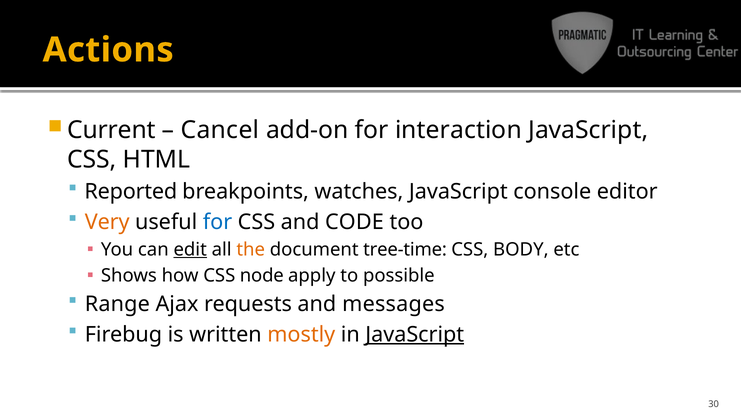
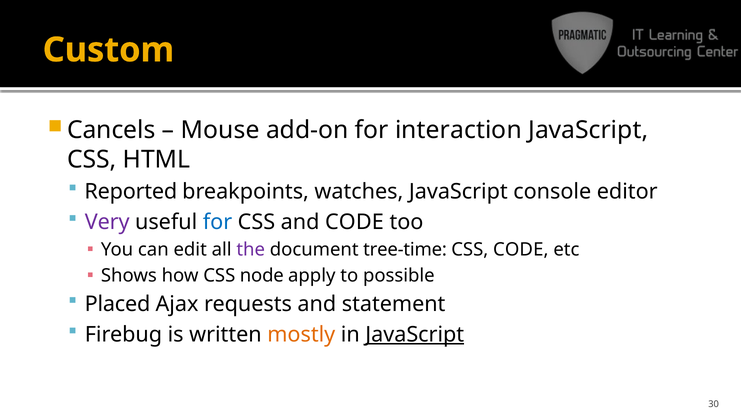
Actions: Actions -> Custom (108, 50)
Current: Current -> Cancels (111, 130)
Cancel: Cancel -> Mouse (220, 130)
Very colour: orange -> purple (107, 222)
edit underline: present -> none (190, 249)
the colour: orange -> purple (251, 249)
CSS BODY: BODY -> CODE (521, 249)
Range: Range -> Placed (118, 304)
messages: messages -> statement (394, 304)
